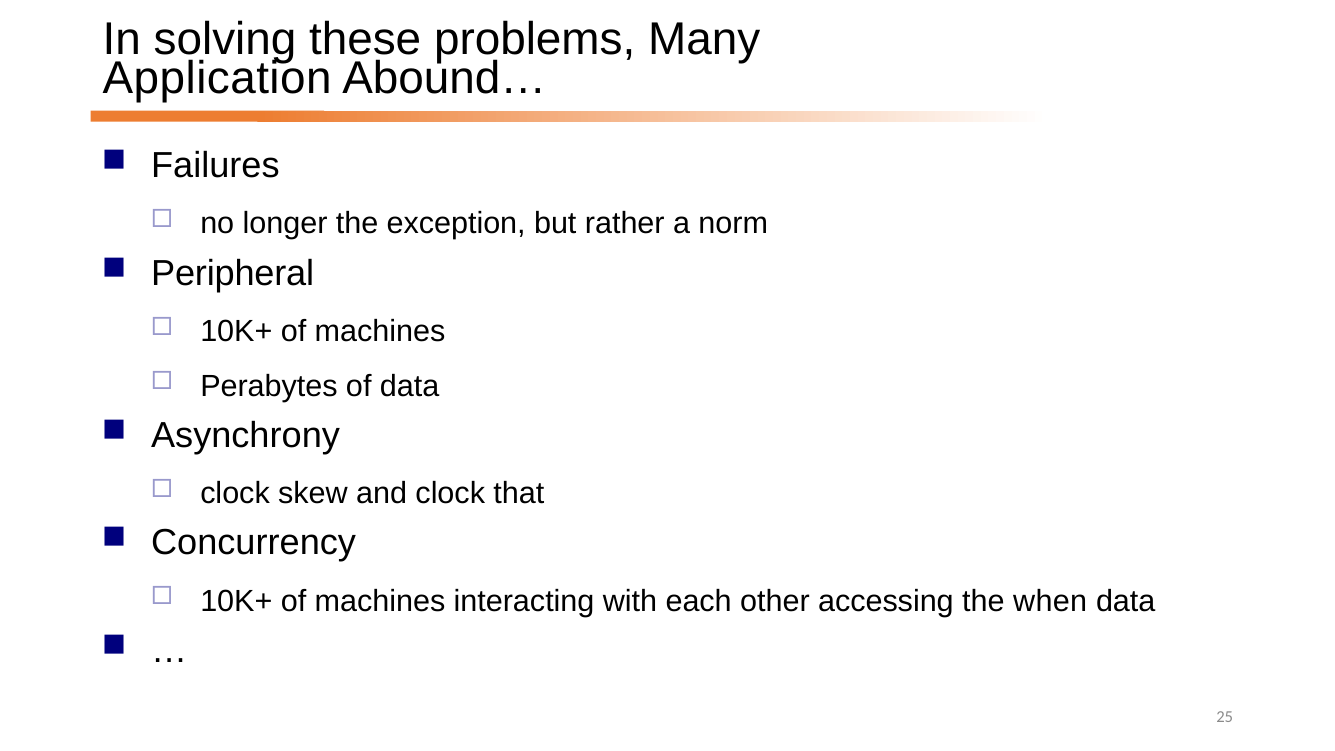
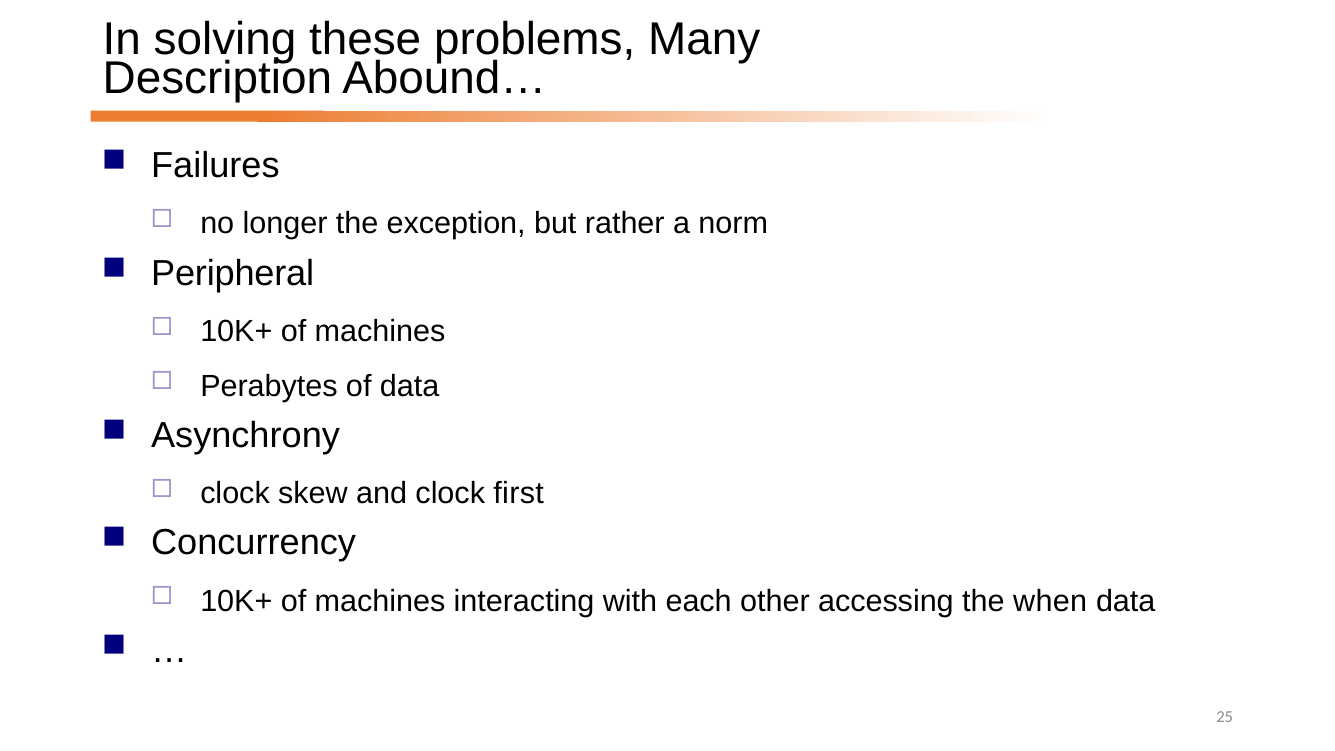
Application: Application -> Description (217, 79)
that: that -> first (519, 494)
